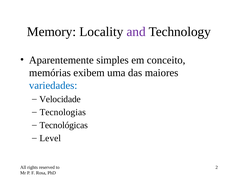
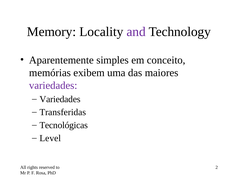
variedades colour: blue -> purple (53, 85)
Velocidade: Velocidade -> Variedades (60, 99)
Tecnologias: Tecnologias -> Transferidas (63, 112)
